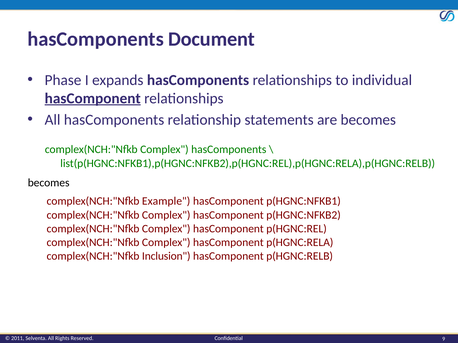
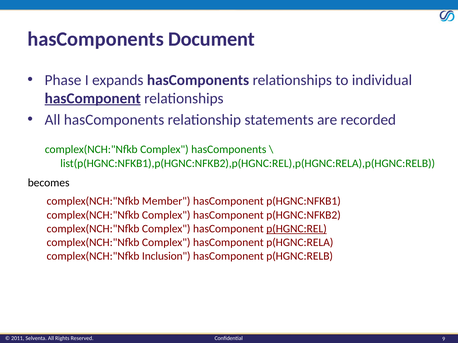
are becomes: becomes -> recorded (368, 120)
Example: Example -> Member (166, 201)
p(HGNC:REL underline: none -> present (296, 229)
